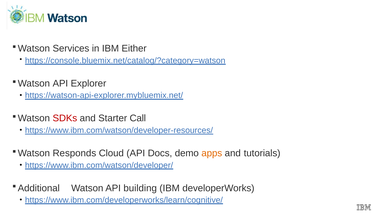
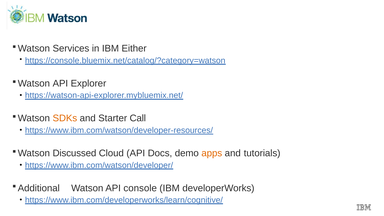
SDKs colour: red -> orange (65, 118)
Responds: Responds -> Discussed (74, 153)
building: building -> console (140, 188)
